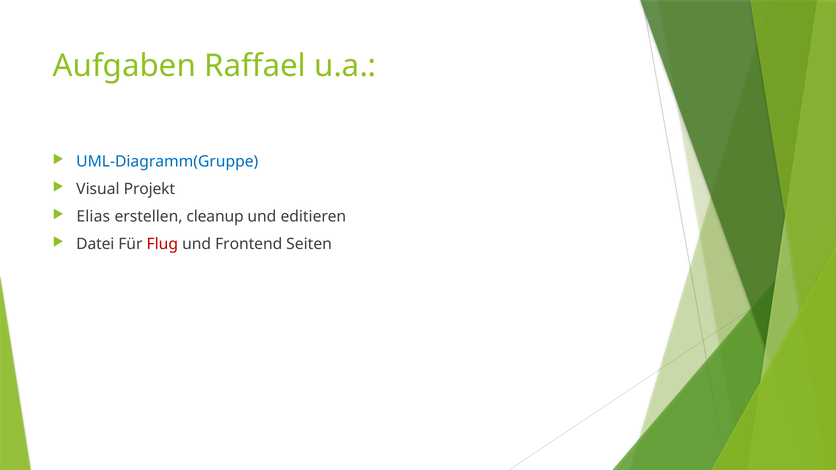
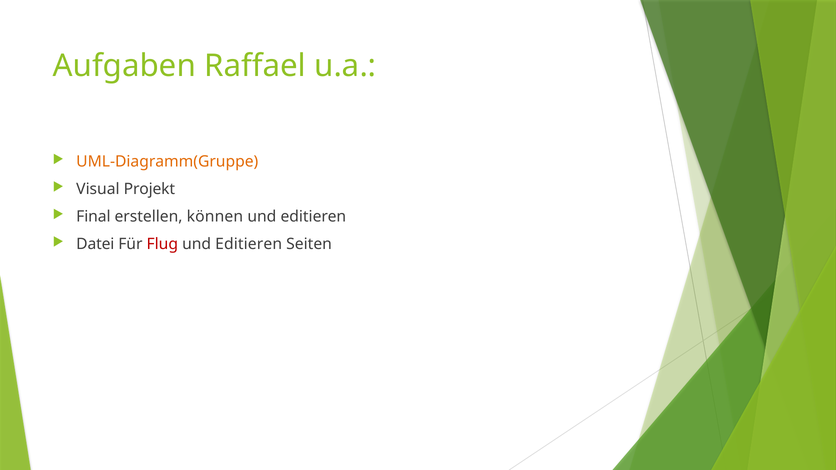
UML-Diagramm(Gruppe colour: blue -> orange (167, 162)
Elias: Elias -> Final (93, 217)
cleanup: cleanup -> können (215, 217)
Frontend: Frontend -> Editieren (249, 244)
